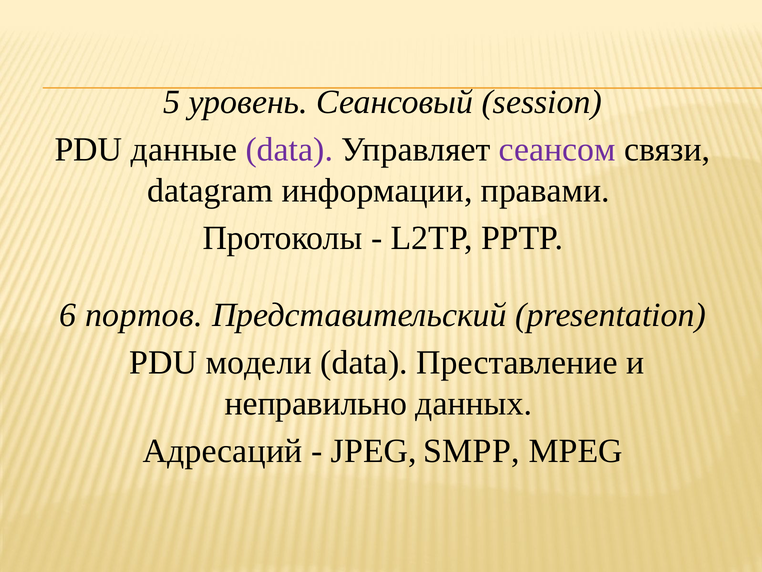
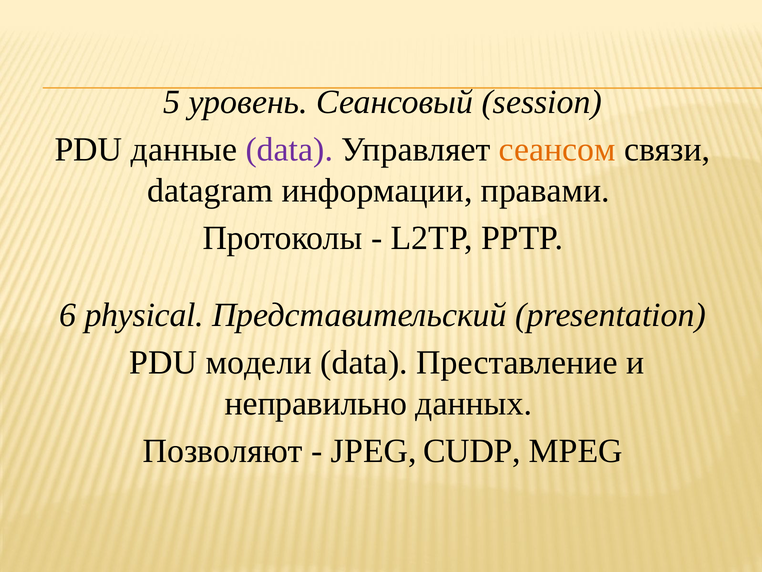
сеансом colour: purple -> orange (557, 150)
портов: портов -> physical (144, 315)
Адресаций: Адресаций -> Позволяют (223, 451)
SMPP: SMPP -> CUDP (472, 451)
